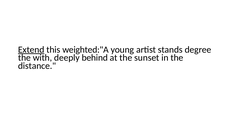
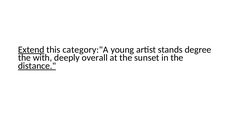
weighted:"A: weighted:"A -> category:"A (85, 50)
behind: behind -> overall (95, 58)
distance underline: none -> present (37, 66)
